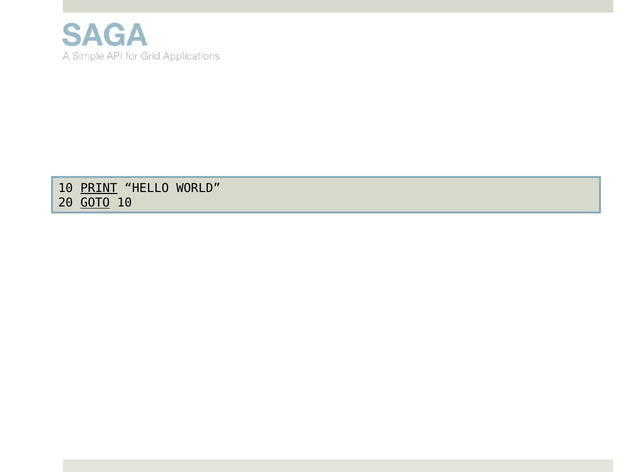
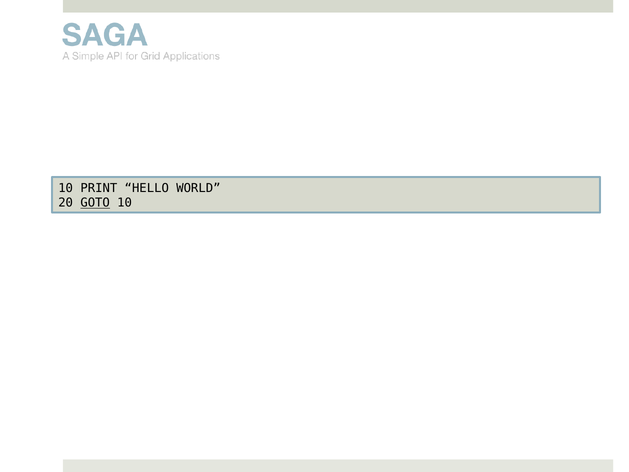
PRINT underline: present -> none (99, 188)
